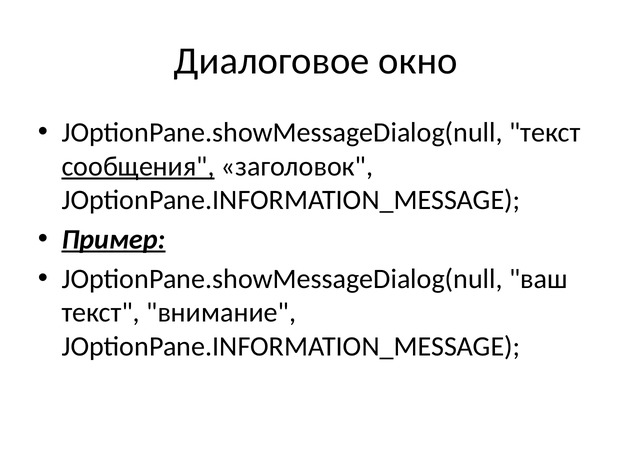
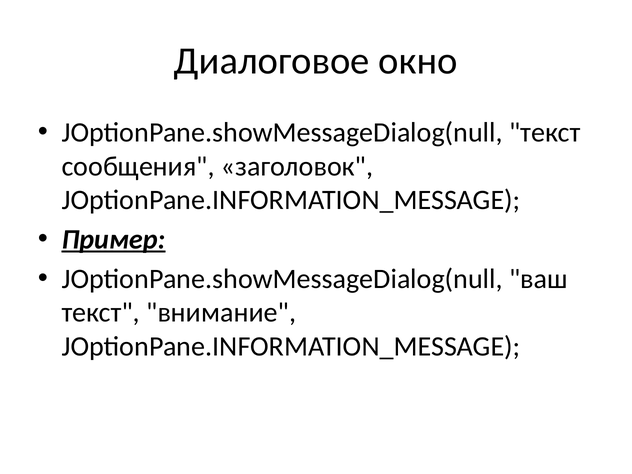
сообщения underline: present -> none (138, 166)
